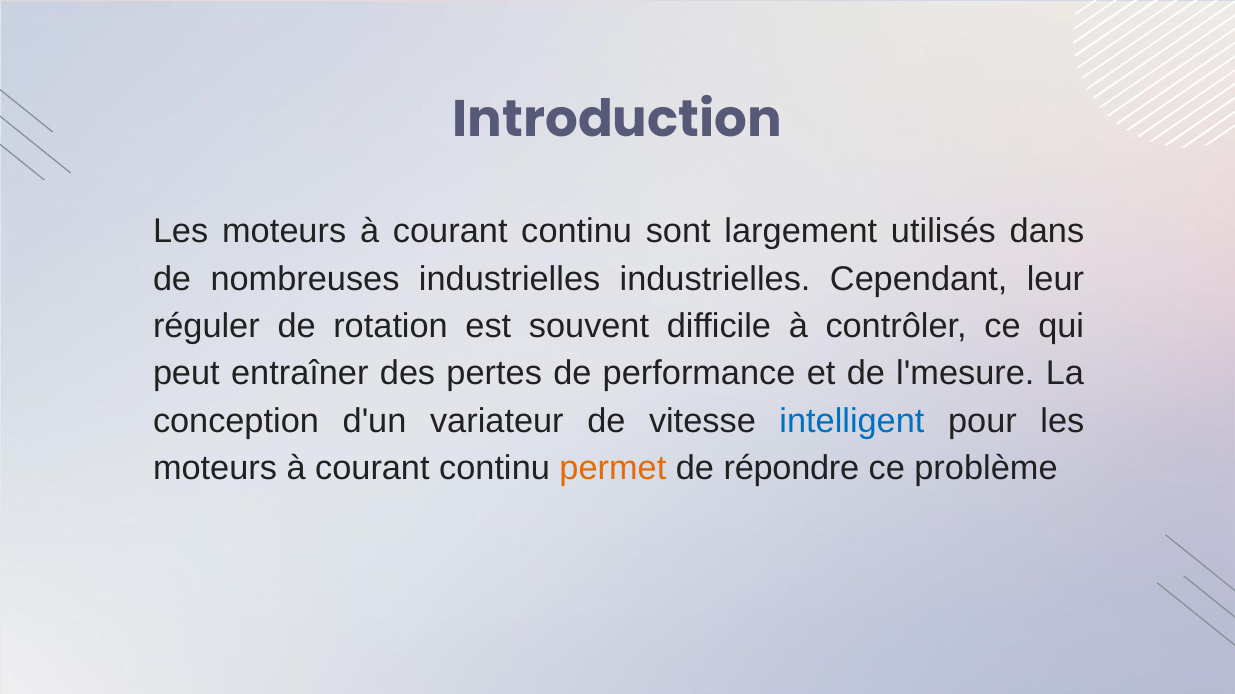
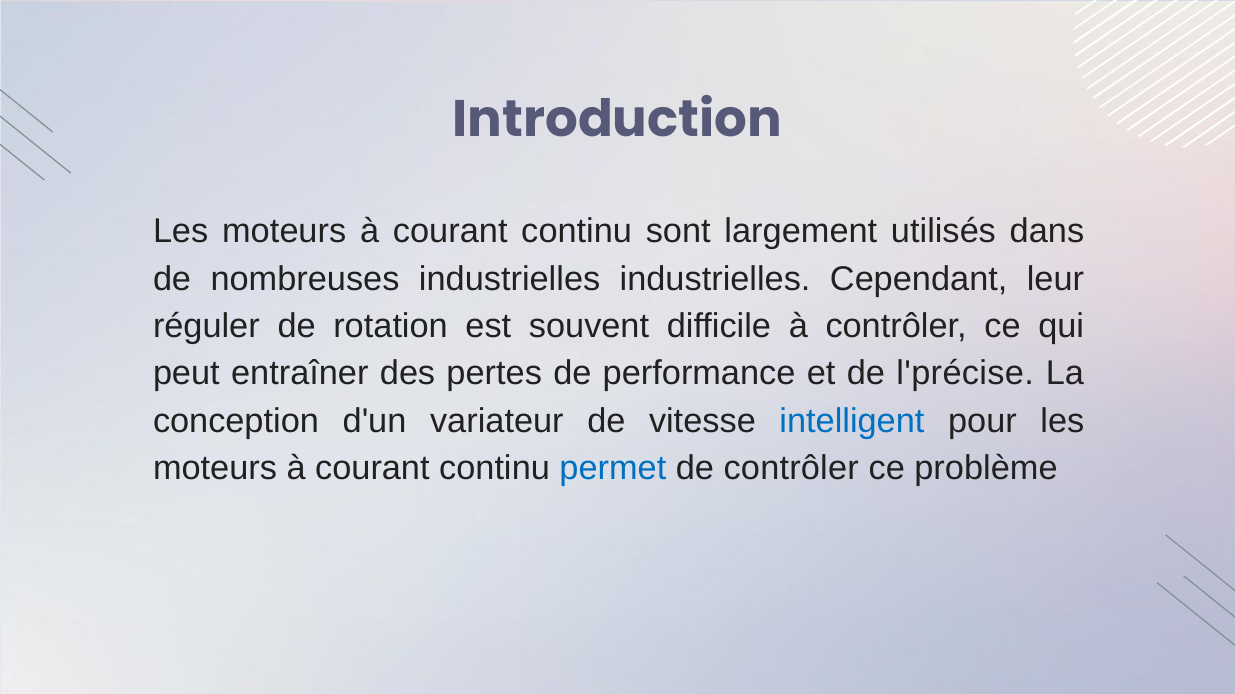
l'mesure: l'mesure -> l'précise (965, 374)
permet colour: orange -> blue (613, 469)
de répondre: répondre -> contrôler (791, 469)
